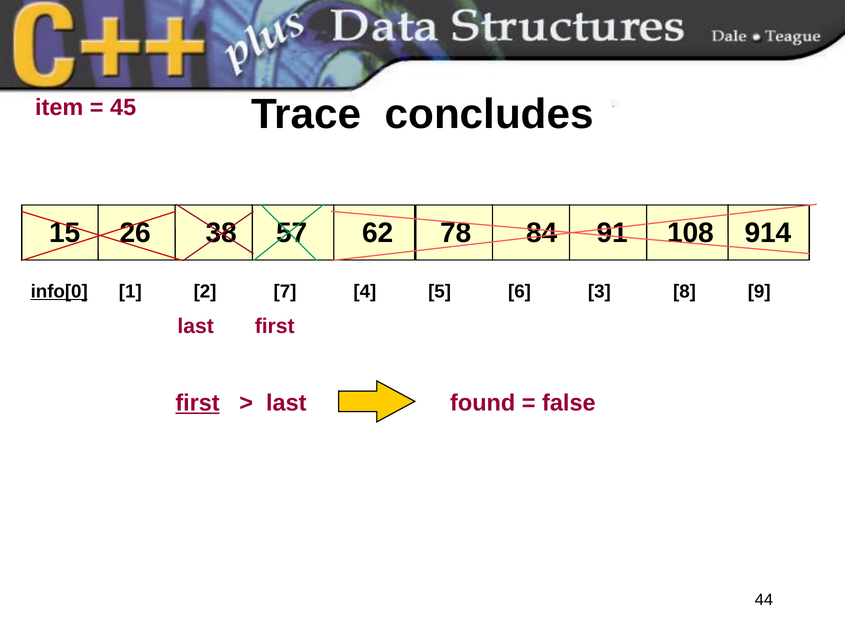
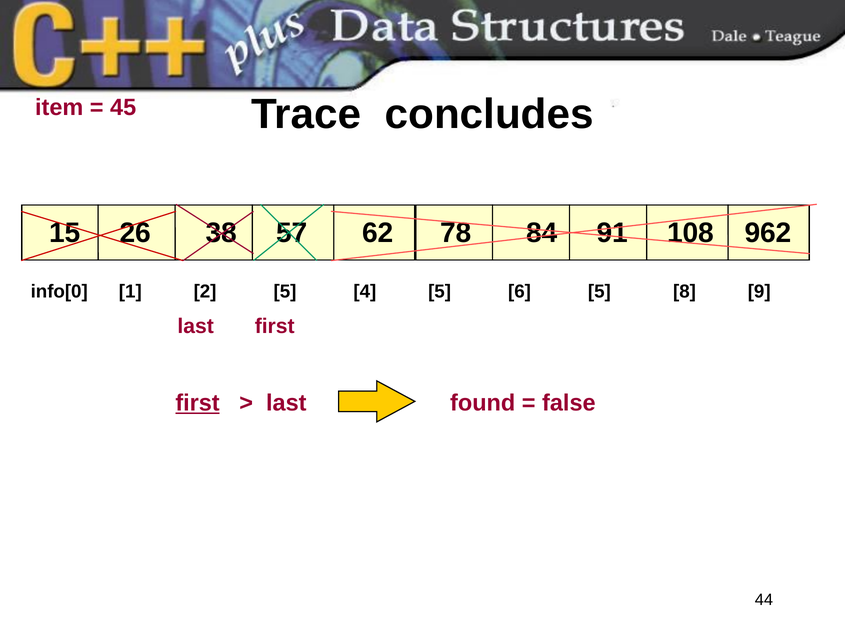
914: 914 -> 962 (768, 233)
info[0 underline: present -> none (59, 291)
2 7: 7 -> 5 (285, 291)
6 3: 3 -> 5 (599, 291)
